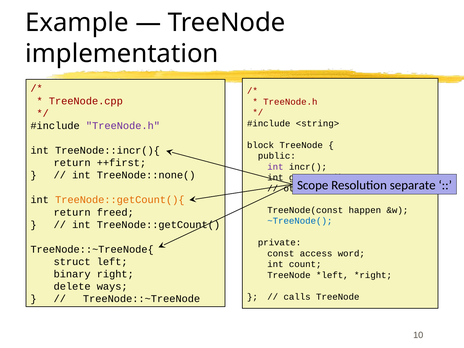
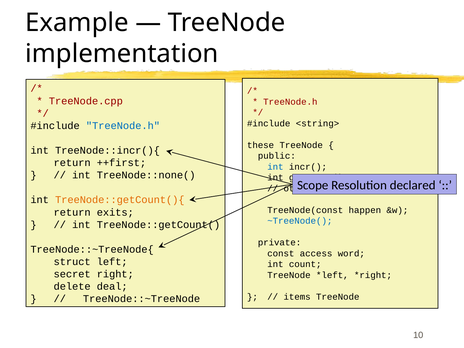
TreeNode.h colour: purple -> blue (123, 126)
block: block -> these (261, 145)
int colour: purple -> blue (275, 167)
separate: separate -> declared (413, 185)
freed: freed -> exits (115, 212)
binary: binary -> secret (72, 274)
ways: ways -> deal (112, 286)
calls: calls -> items (297, 297)
